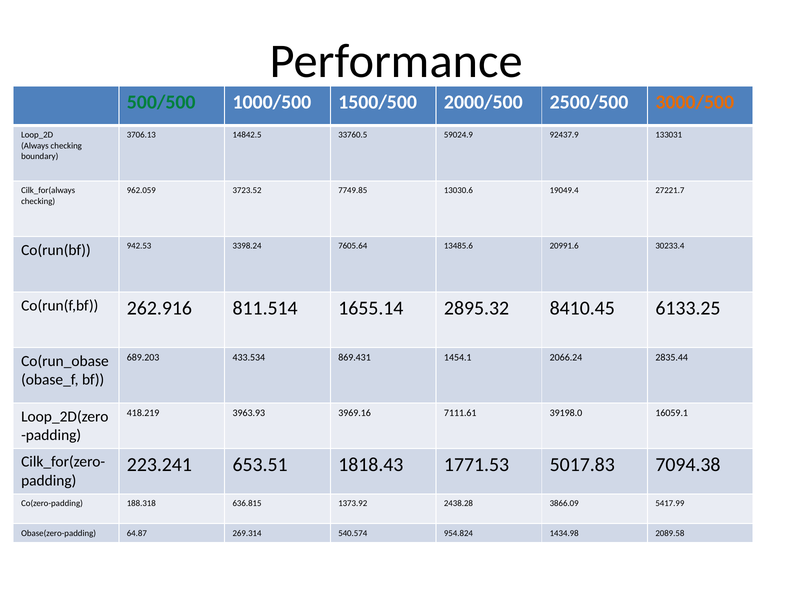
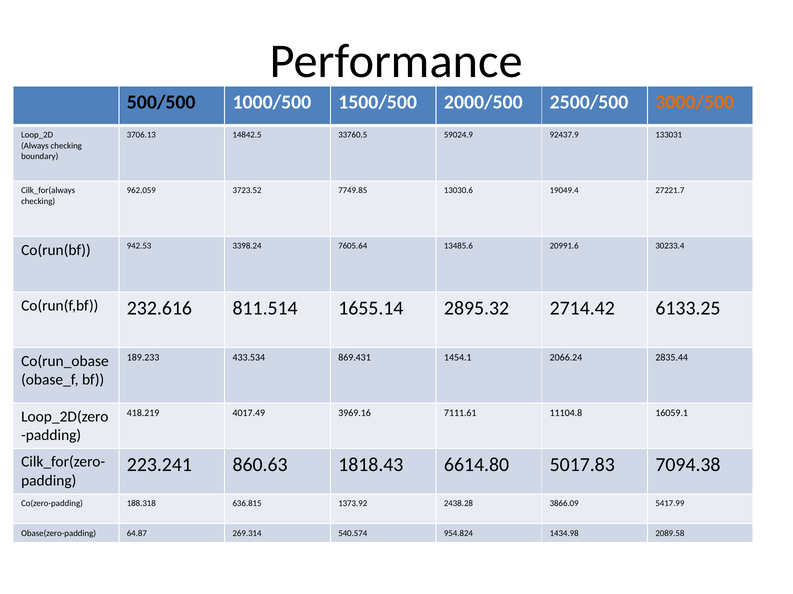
500/500 colour: green -> black (161, 102)
262.916: 262.916 -> 232.616 (159, 309)
8410.45: 8410.45 -> 2714.42 (582, 309)
689.203: 689.203 -> 189.233 (143, 358)
3963.93: 3963.93 -> 4017.49 (249, 414)
39198.0: 39198.0 -> 11104.8 (566, 414)
653.51: 653.51 -> 860.63 (260, 465)
1771.53: 1771.53 -> 6614.80 (477, 465)
